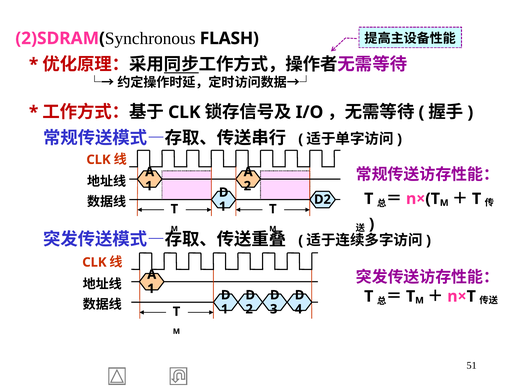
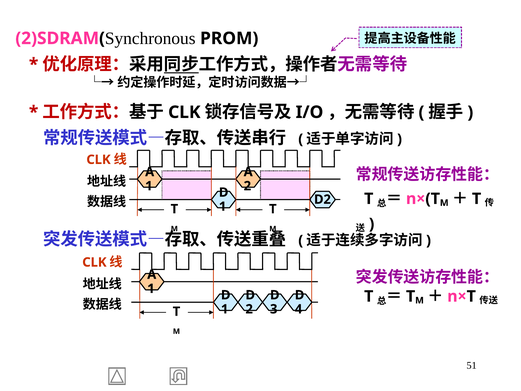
FLASH: FLASH -> PROM (229, 38)
